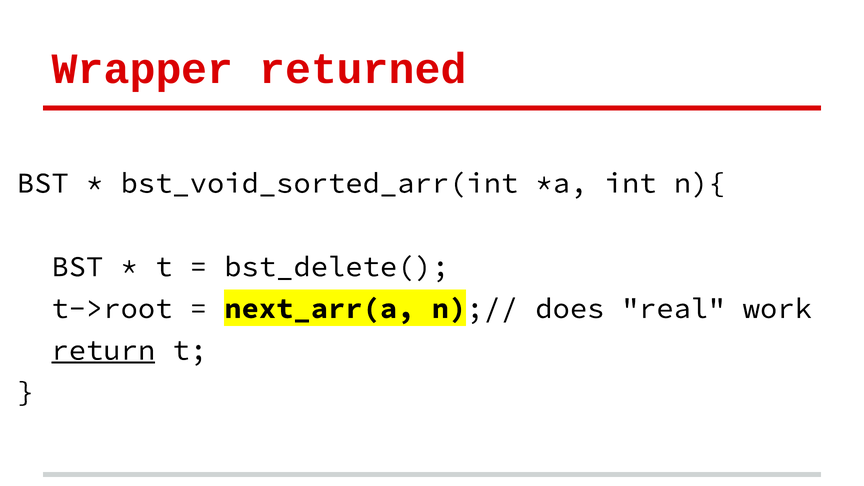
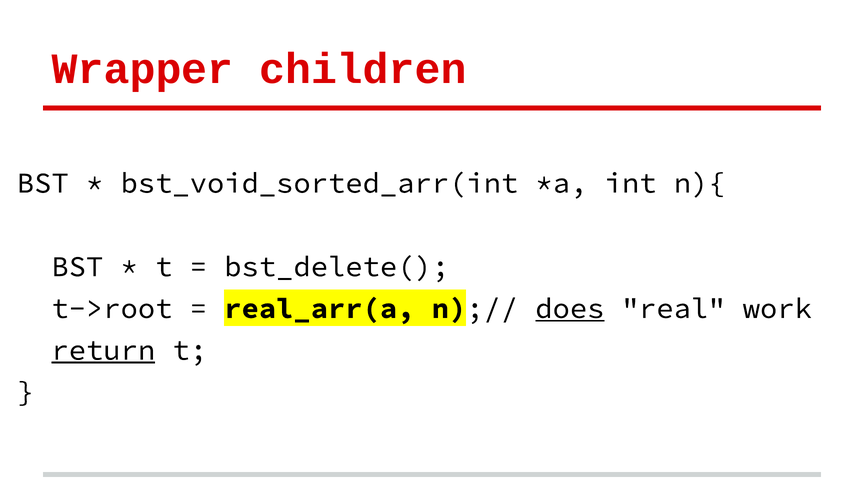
returned: returned -> children (363, 69)
next_arr(a: next_arr(a -> real_arr(a (319, 308)
does underline: none -> present (570, 308)
